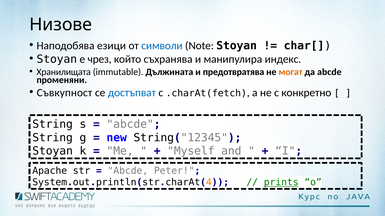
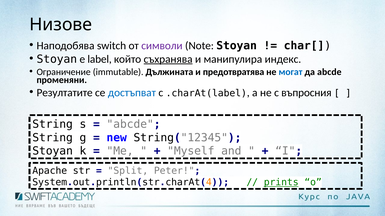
езици: езици -> switch (112, 46)
символи colour: blue -> purple (162, 46)
чрез: чрез -> label (100, 59)
съхранява underline: none -> present (168, 59)
Хранилищата: Хранилищата -> Ограничение (64, 72)
могат colour: orange -> blue (291, 72)
Съвкупност: Съвкупност -> Резултатите (65, 93)
.charAt(fetch: .charAt(fetch -> .charAt(label (206, 93)
конкретно: конкретно -> въпросния (306, 93)
Abcde: Abcde -> Split (128, 171)
